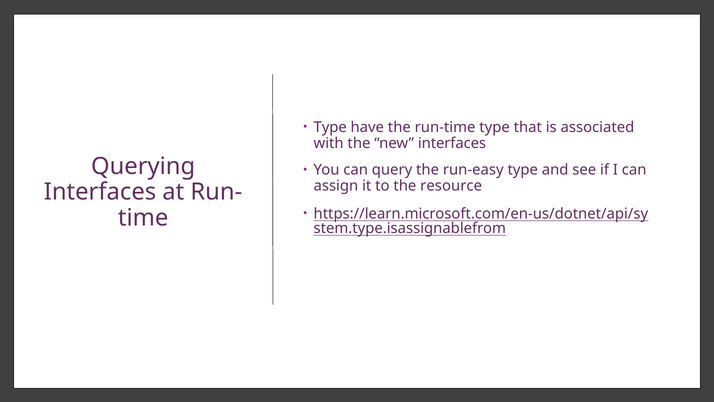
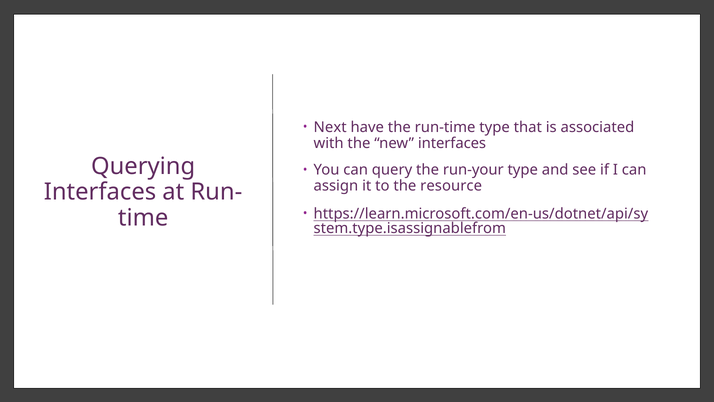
Type: Type -> Next (330, 127)
run-easy: run-easy -> run-your (473, 170)
